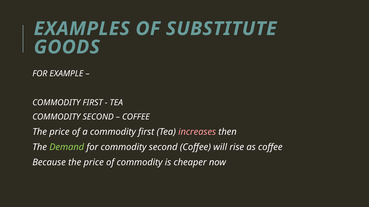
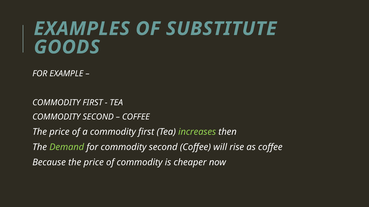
increases colour: pink -> light green (197, 132)
